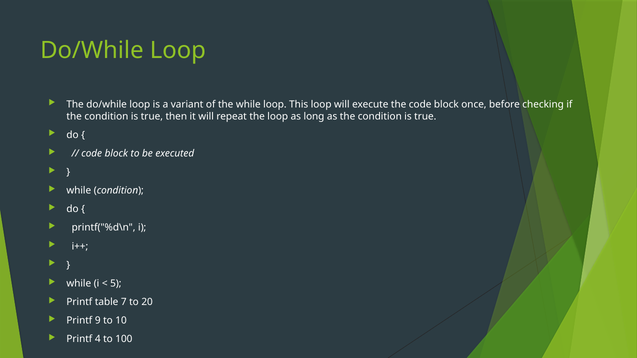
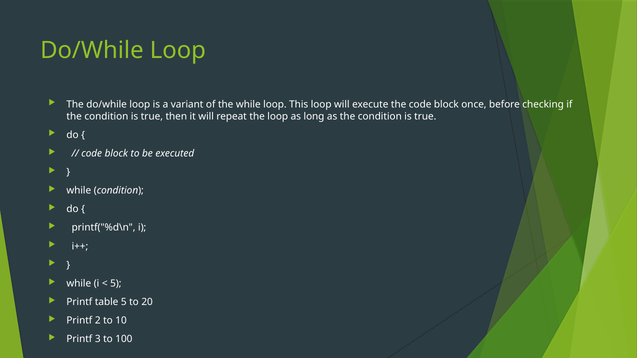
table 7: 7 -> 5 (124, 302)
9: 9 -> 2 (98, 321)
4: 4 -> 3 (98, 339)
